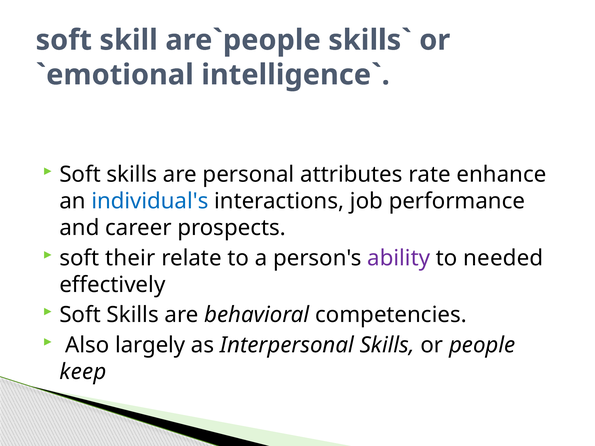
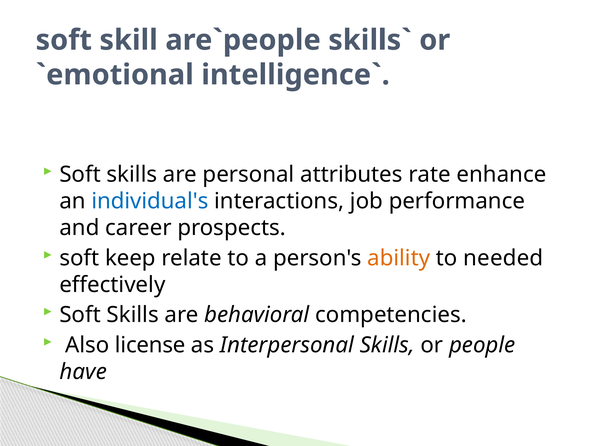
their: their -> keep (130, 258)
ability colour: purple -> orange (399, 258)
largely: largely -> license (150, 345)
keep: keep -> have (83, 372)
